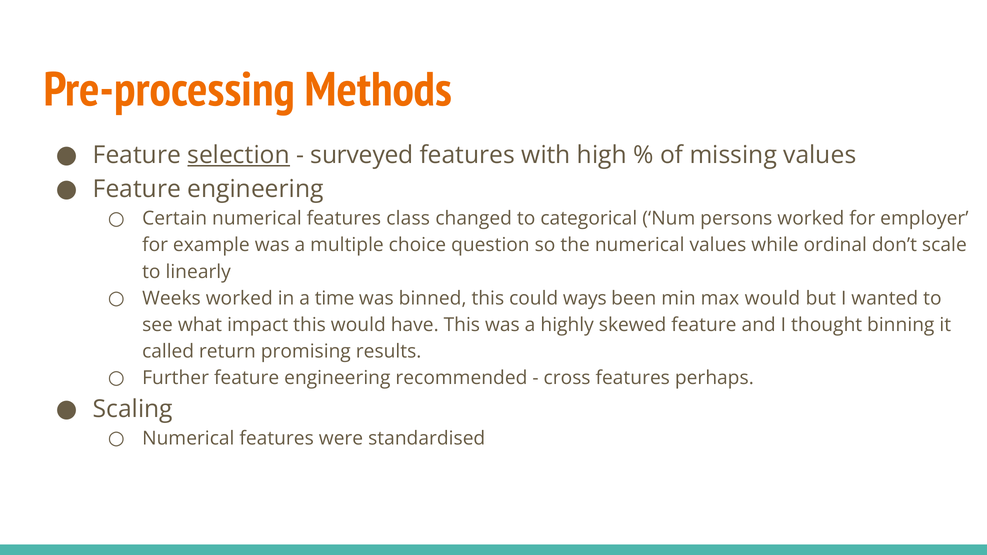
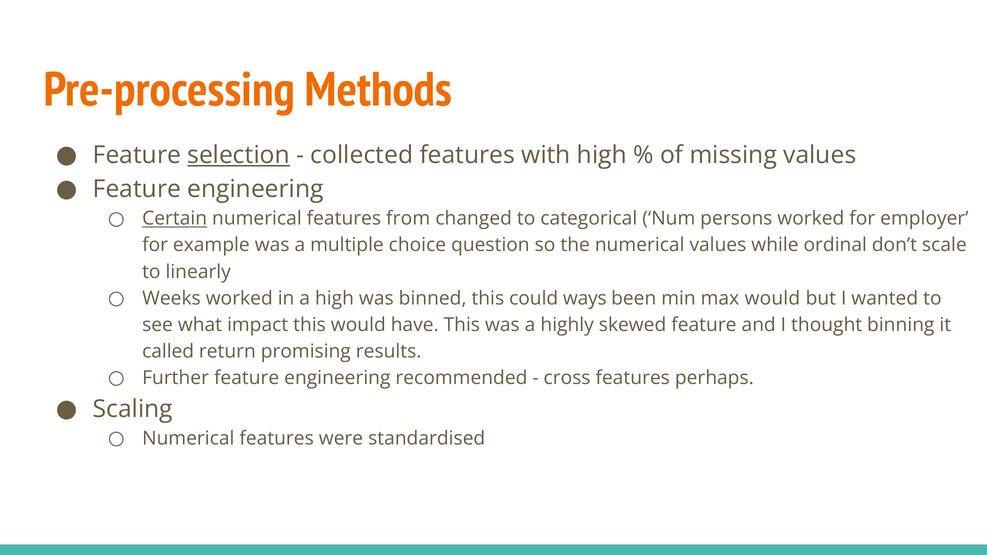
surveyed: surveyed -> collected (362, 155)
Certain underline: none -> present (175, 219)
class: class -> from (408, 219)
a time: time -> high (334, 298)
